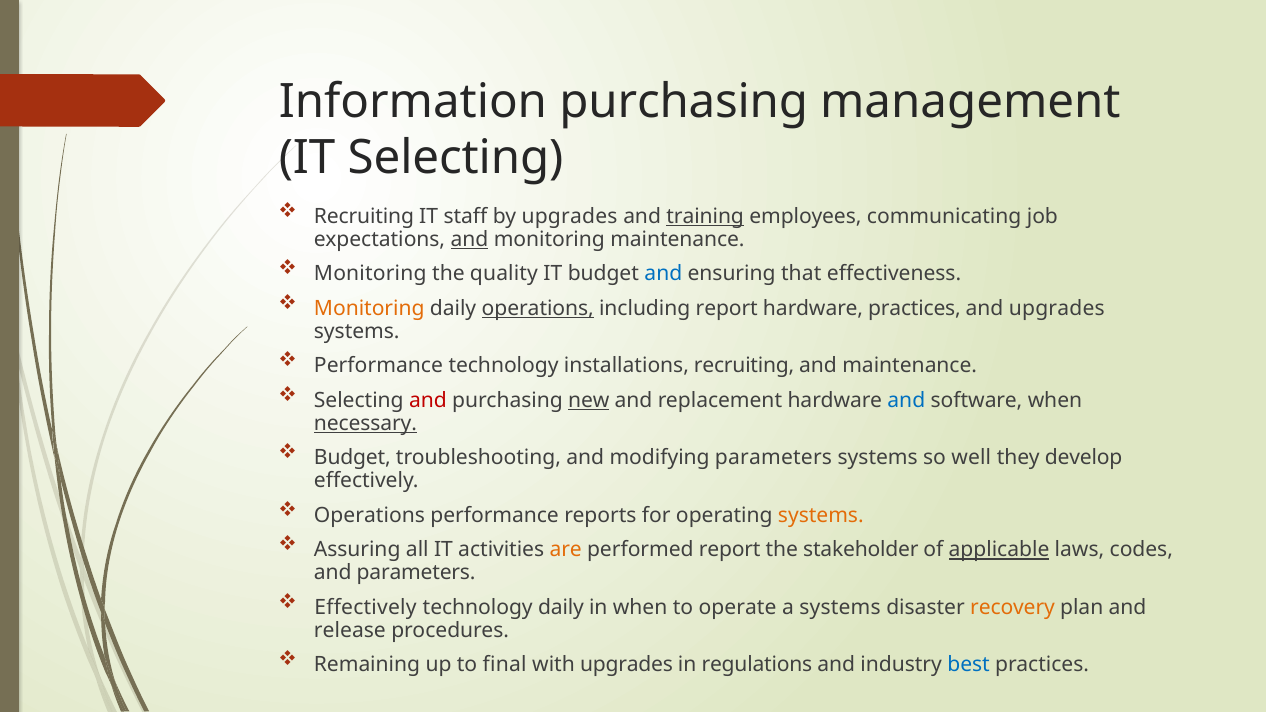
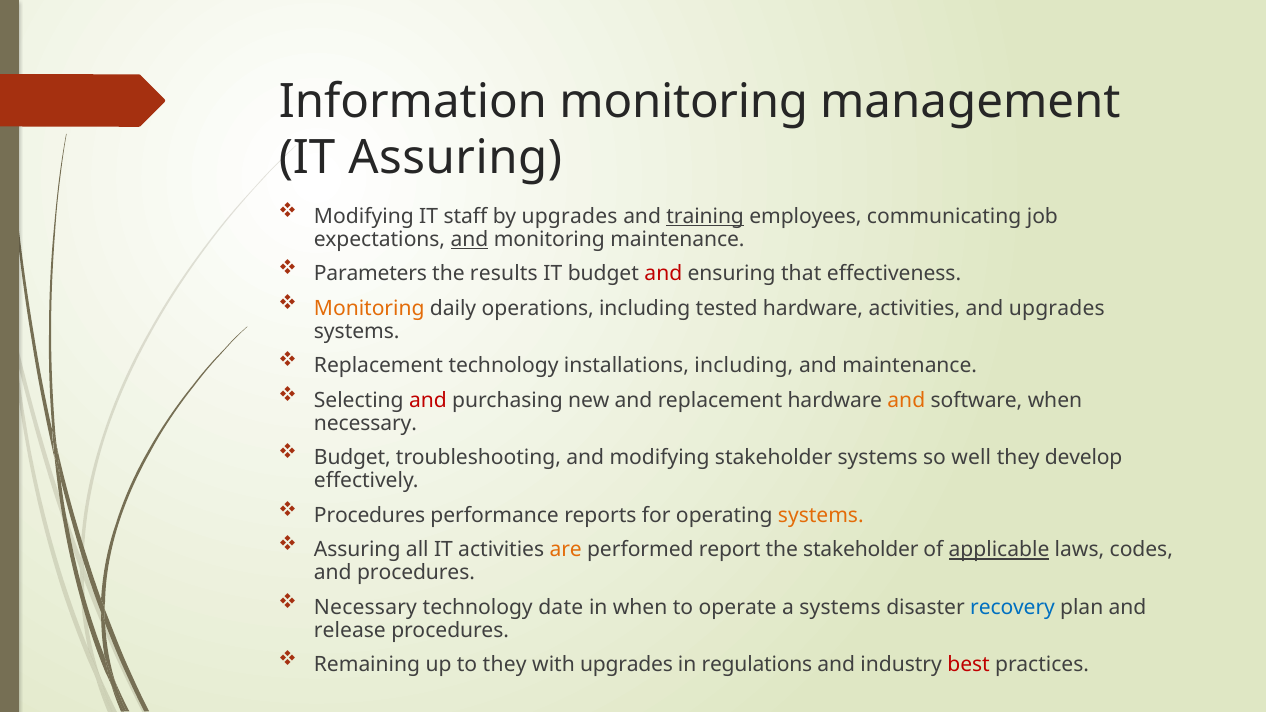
Information purchasing: purchasing -> monitoring (684, 101)
IT Selecting: Selecting -> Assuring (455, 158)
Recruiting: Recruiting -> Modifying (364, 217)
Monitoring: Monitoring -> Parameters (370, 274)
quality: quality -> results (504, 274)
and colour: blue -> red (663, 274)
operations underline: present -> none (538, 309)
including report: report -> tested (727, 309)
hardware practices: practices -> activities (914, 309)
Performance: Performance -> Replacement (379, 366)
installations recruiting: recruiting -> including (744, 366)
new underline: present -> none (589, 401)
and colour: blue -> orange (906, 401)
necessary underline: present -> none (365, 423)
modifying parameters: parameters -> stakeholder (774, 458)
Operations: Operations -> Procedures (370, 515)
and parameters: parameters -> procedures (416, 573)
Effectively: Effectively -> Necessary (365, 607)
technology daily: daily -> date (561, 607)
recovery colour: orange -> blue (1013, 607)
to final: final -> they (505, 665)
best colour: blue -> red (969, 665)
